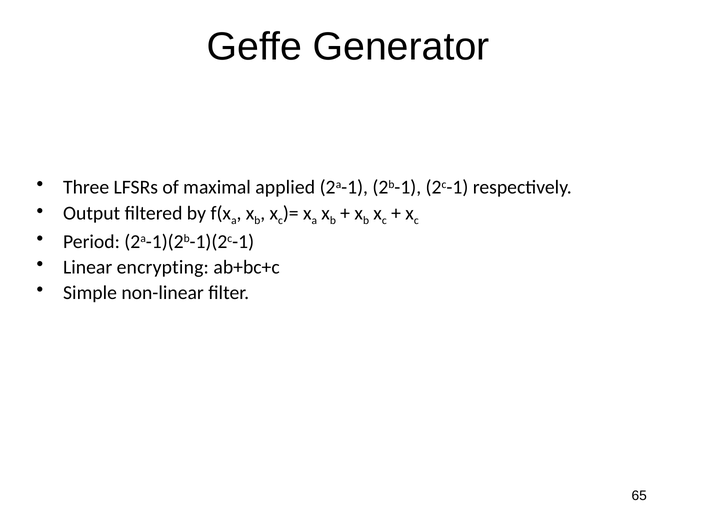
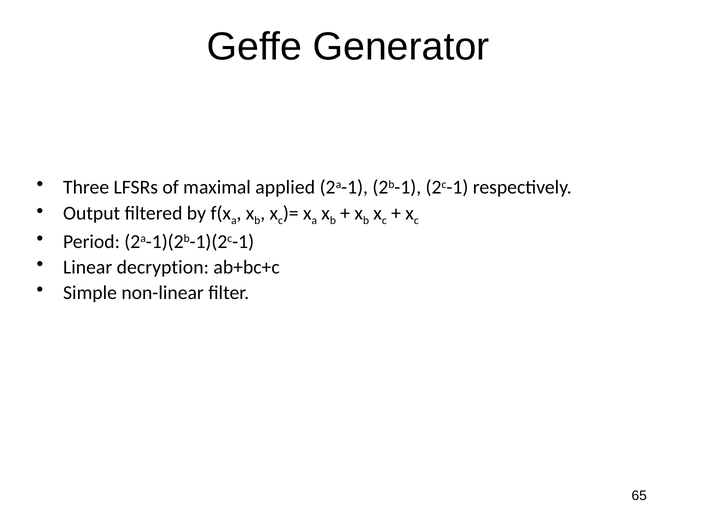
encrypting: encrypting -> decryption (163, 267)
